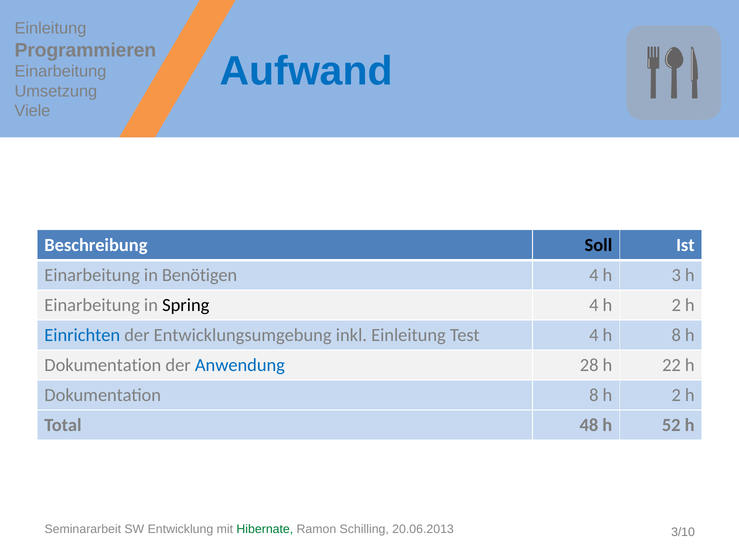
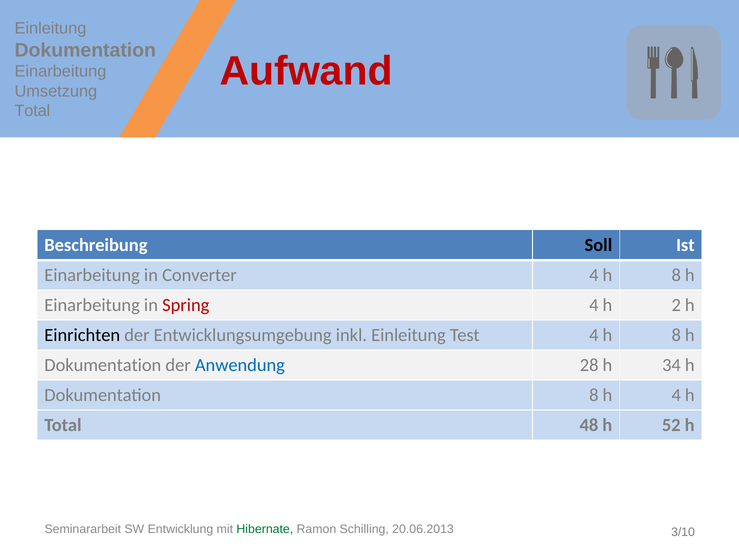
Programmieren: Programmieren -> Dokumentation (85, 50)
Aufwand colour: blue -> red (306, 71)
Viele: Viele -> Total (32, 111)
Benötigen: Benötigen -> Converter (199, 275)
3: 3 -> 8 (676, 275)
Spring colour: black -> red (186, 305)
Einrichten colour: blue -> black (82, 335)
22: 22 -> 34 (671, 365)
8 h 2: 2 -> 4 (676, 395)
